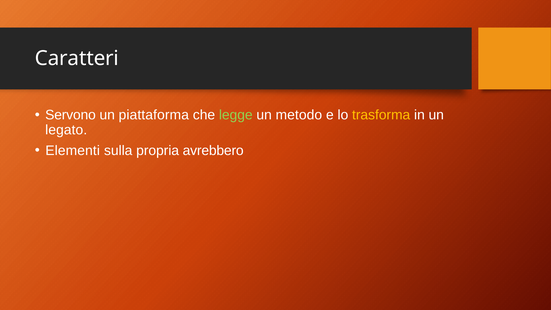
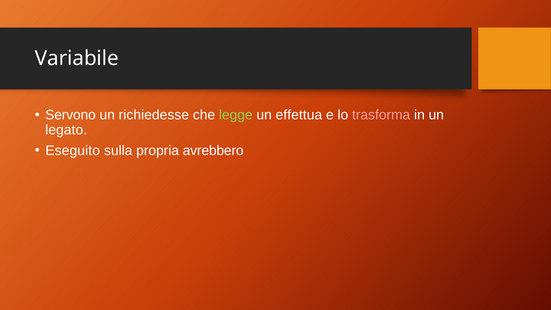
Caratteri: Caratteri -> Variabile (77, 58)
piattaforma: piattaforma -> richiedesse (154, 115)
metodo: metodo -> effettua (299, 115)
trasforma colour: yellow -> pink (381, 115)
Elementi: Elementi -> Eseguito (73, 151)
